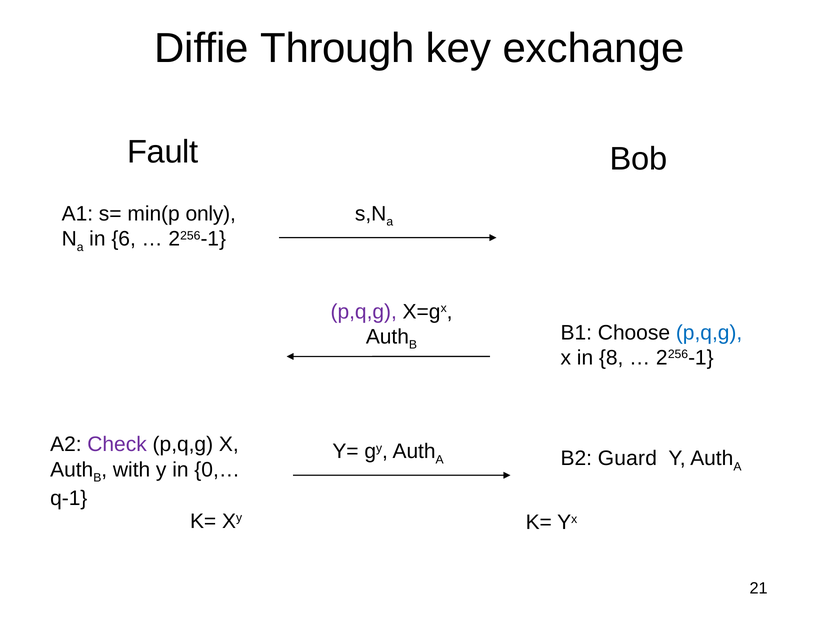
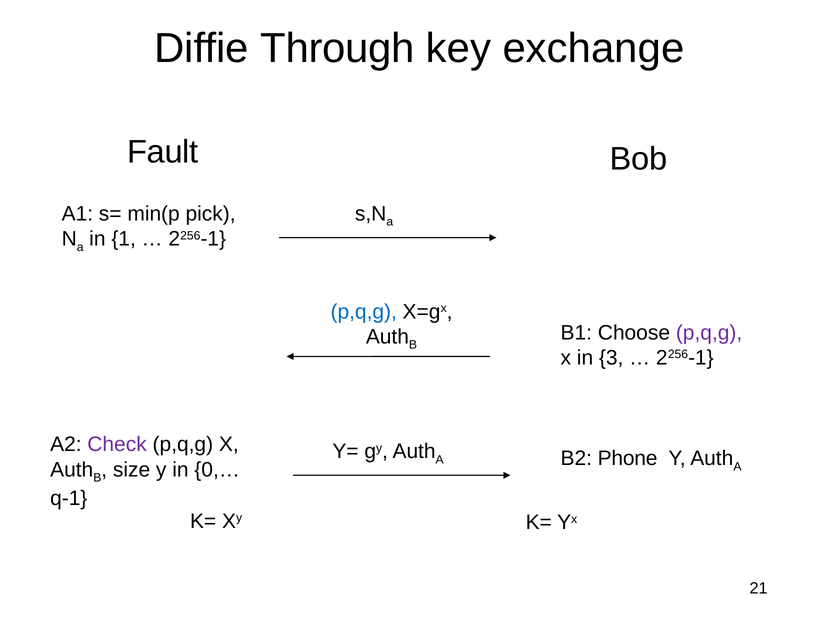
only: only -> pick (211, 214)
6: 6 -> 1 (124, 239)
p,q,g colour: purple -> blue (364, 312)
p,q,g colour: blue -> purple (709, 333)
8: 8 -> 3 (611, 358)
Guard: Guard -> Phone (628, 459)
with: with -> size (132, 470)
